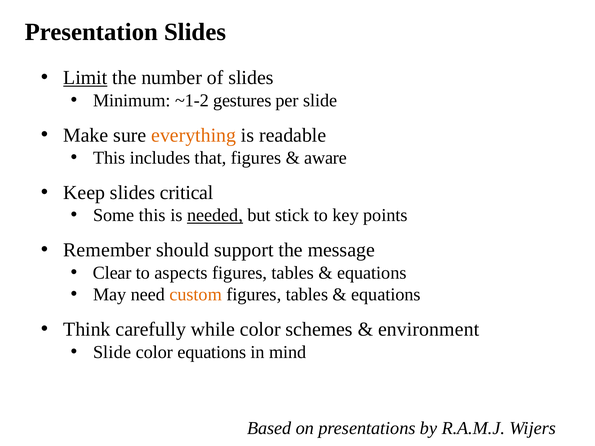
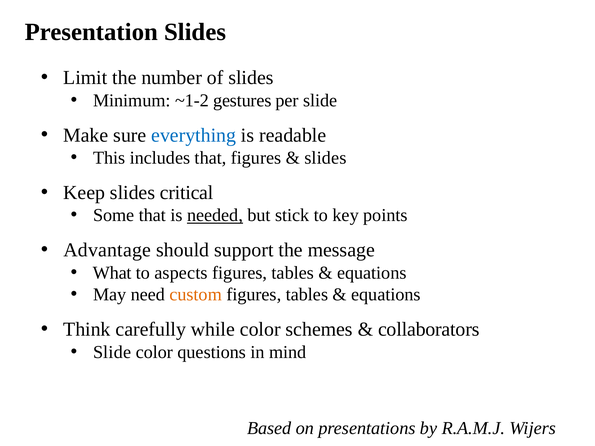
Limit underline: present -> none (85, 78)
everything colour: orange -> blue (194, 135)
aware: aware -> slides (325, 158)
Some this: this -> that (152, 215)
Remember: Remember -> Advantage (107, 250)
Clear: Clear -> What (112, 273)
environment: environment -> collaborators (429, 330)
color equations: equations -> questions (212, 352)
